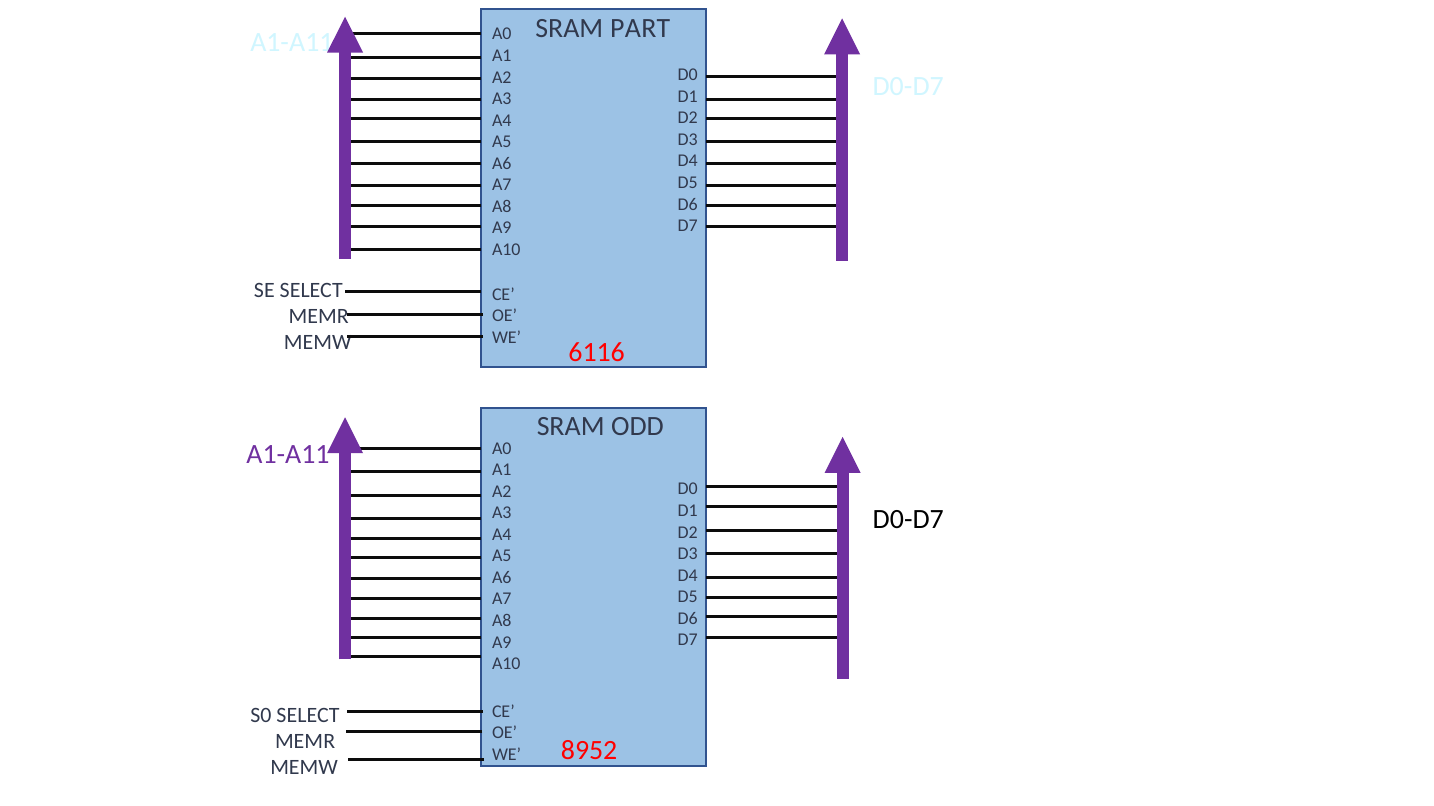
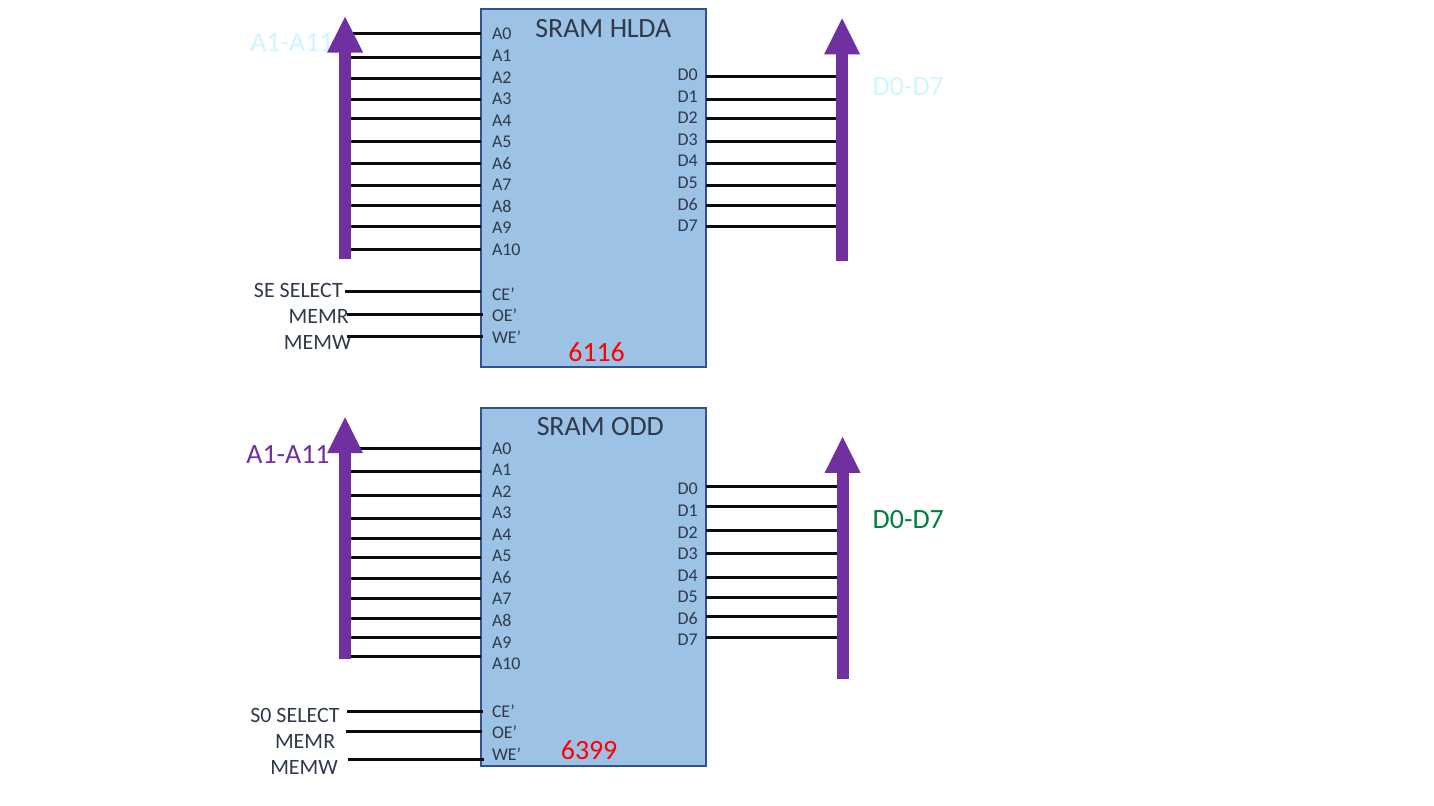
PART: PART -> HLDA (641, 28)
D0-D7 colour: black -> green (908, 520)
8952: 8952 -> 6399 (589, 751)
